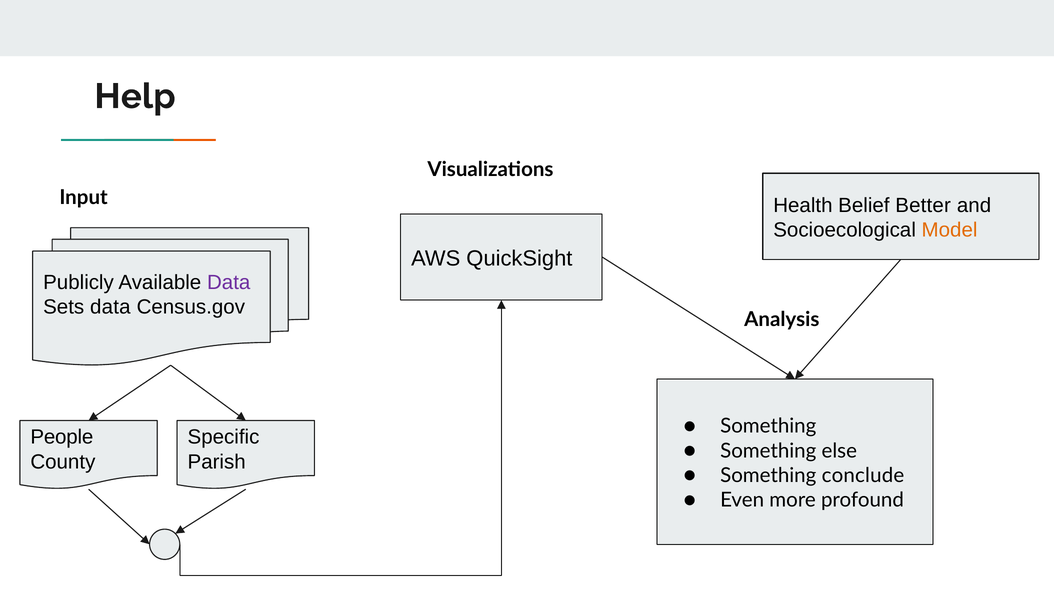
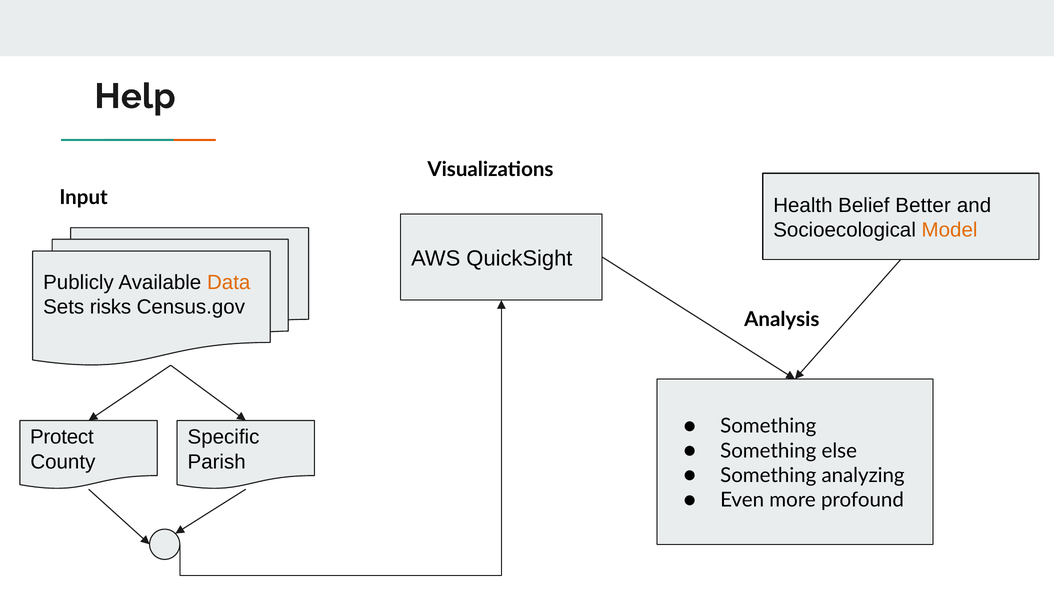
Data colour: purple -> orange (229, 282)
Sets data: data -> risks (110, 307)
People: People -> Protect (62, 437)
conclude: conclude -> analyzing (863, 475)
